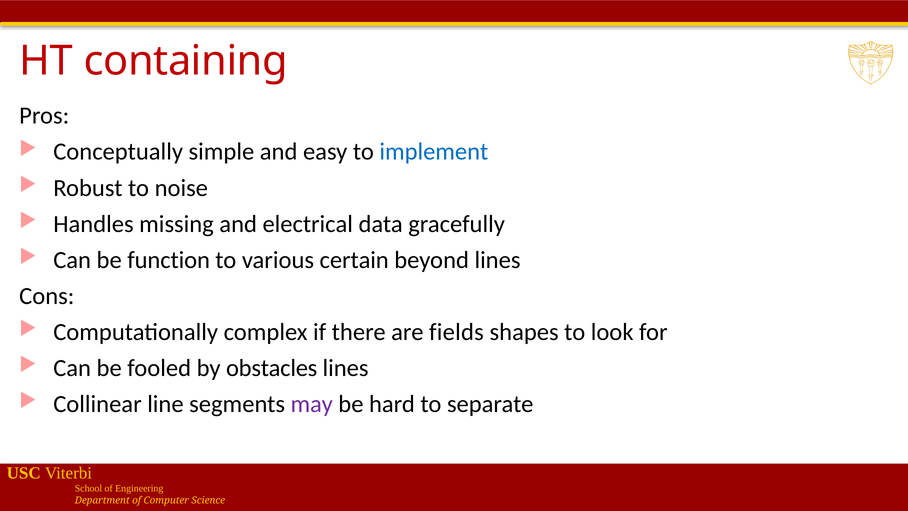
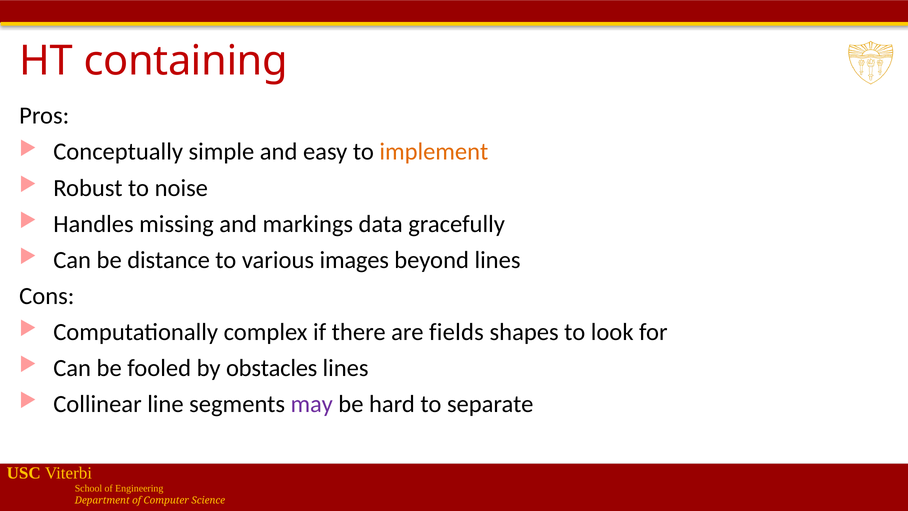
implement colour: blue -> orange (434, 152)
electrical: electrical -> markings (308, 224)
function: function -> distance (169, 260)
certain: certain -> images (354, 260)
